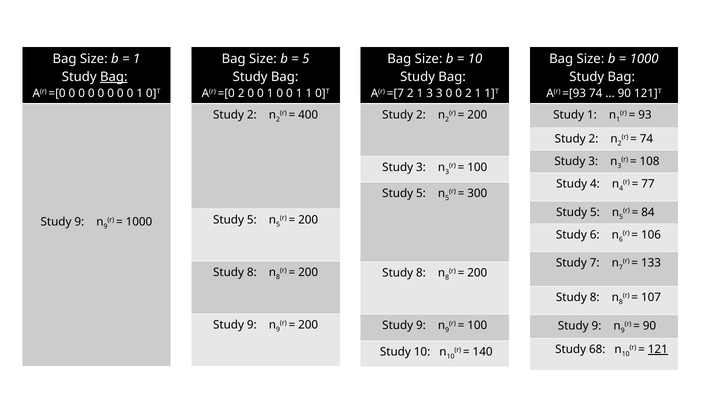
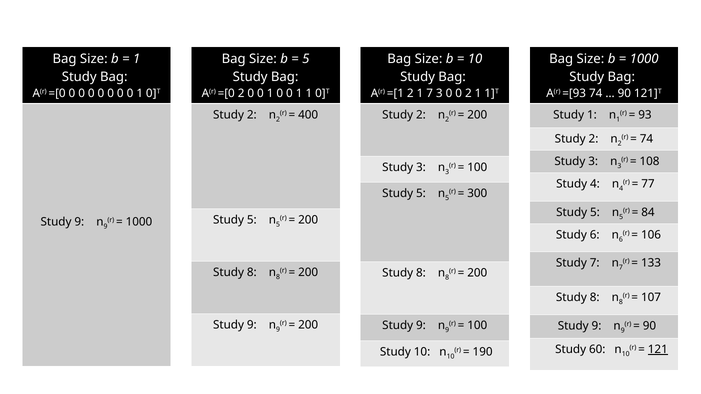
Bag underline: present -> none (114, 77)
=[7: =[7 -> =[1 (395, 94)
1 3: 3 -> 7 (430, 94)
68: 68 -> 60 (597, 350)
140: 140 -> 190 (483, 352)
